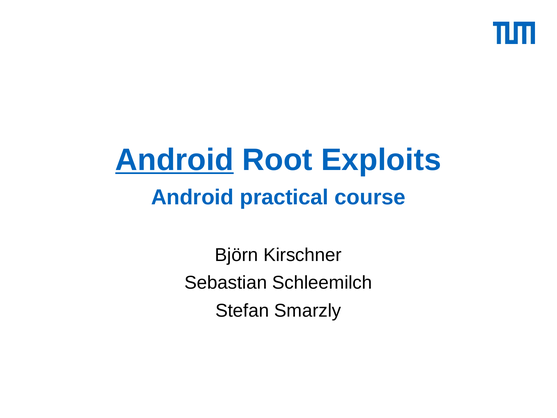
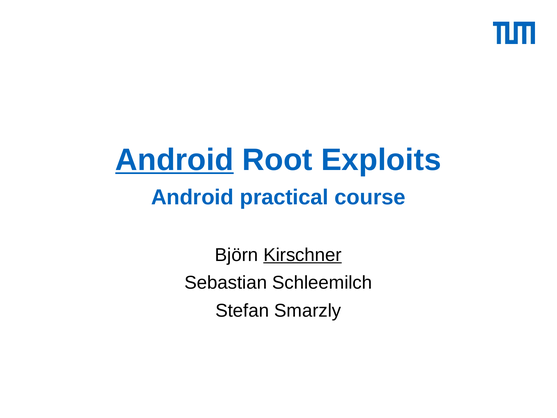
Kirschner underline: none -> present (303, 255)
